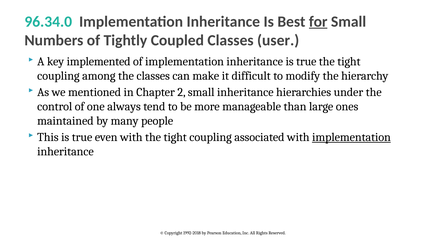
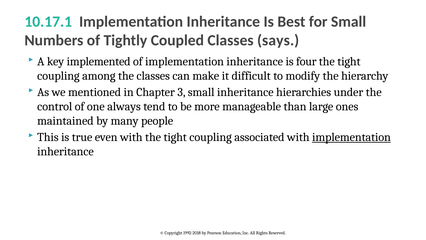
96.34.0: 96.34.0 -> 10.17.1 (48, 22)
for underline: present -> none (318, 22)
user: user -> says (278, 40)
inheritance is true: true -> four (306, 61)
2: 2 -> 3 (181, 92)
